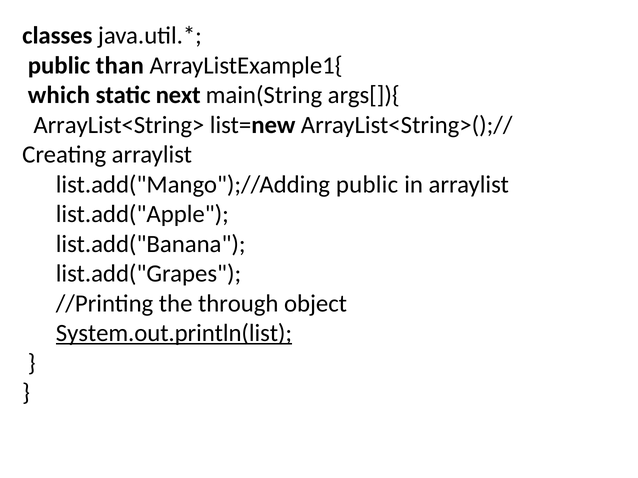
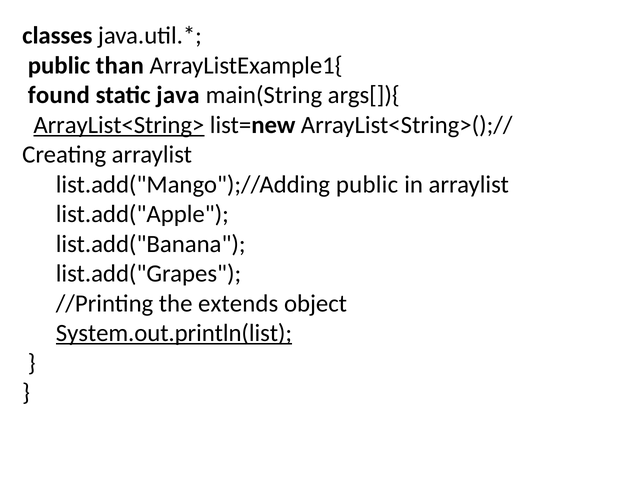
which: which -> found (59, 95)
next: next -> java (178, 95)
ArrayList<String> underline: none -> present (119, 125)
through: through -> extends (238, 304)
